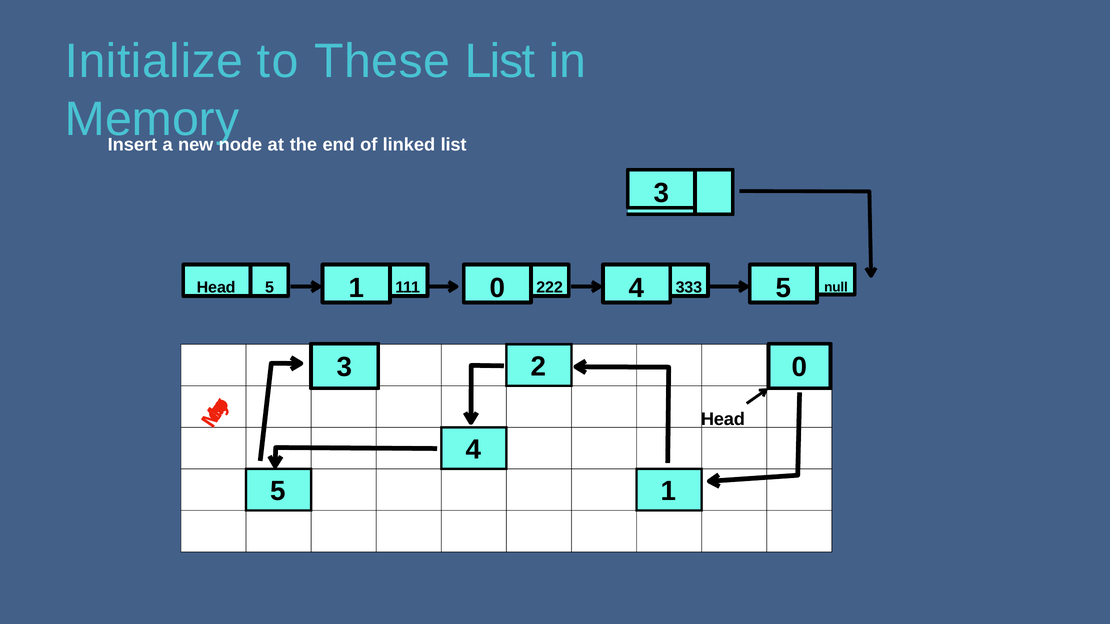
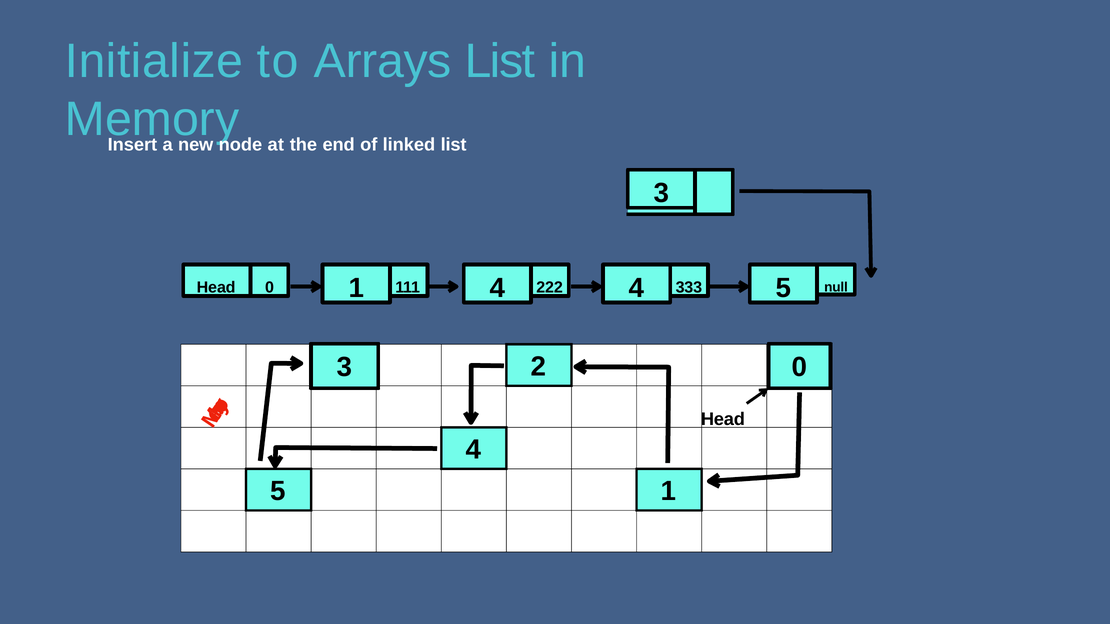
These: These -> Arrays (383, 61)
111 0: 0 -> 4 (497, 288)
5: 5 -> 0 (270, 288)
